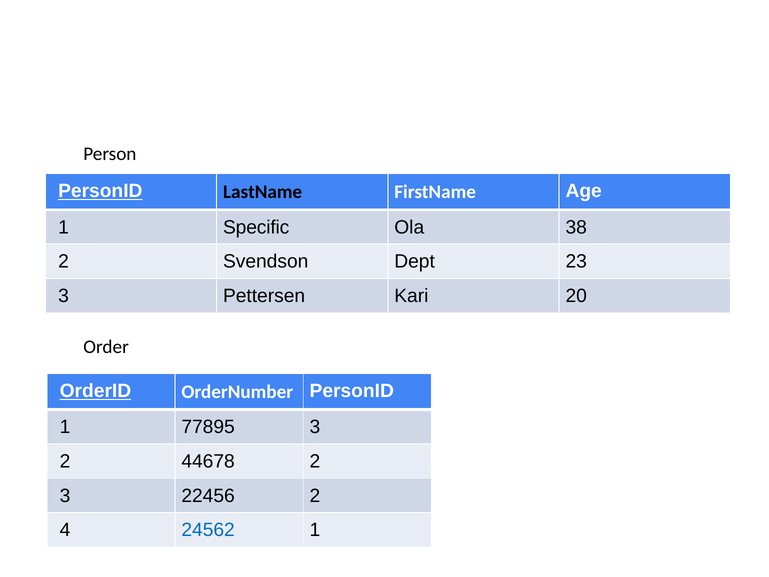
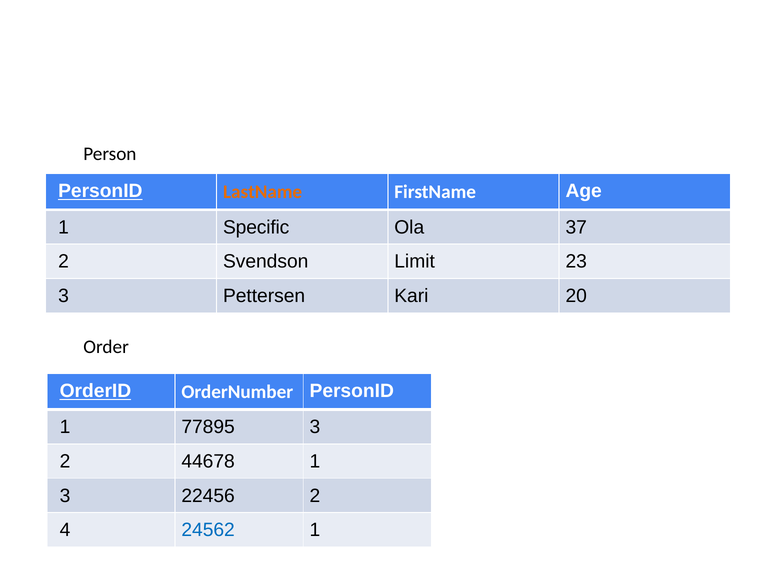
LastName colour: black -> orange (263, 192)
38: 38 -> 37 (576, 227)
Dept: Dept -> Limit (415, 261)
44678 2: 2 -> 1 (315, 461)
